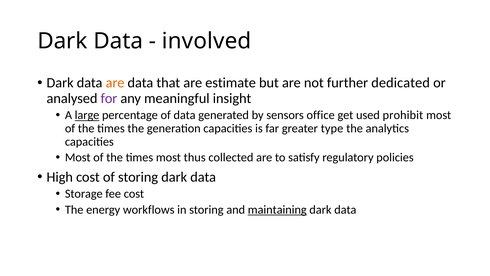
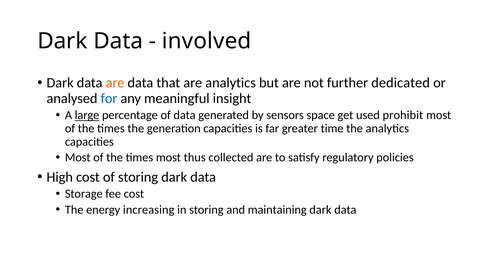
are estimate: estimate -> analytics (231, 83)
for colour: purple -> blue (109, 98)
office: office -> space (321, 115)
type: type -> time (332, 128)
workflows: workflows -> increasing (149, 209)
maintaining underline: present -> none (277, 209)
